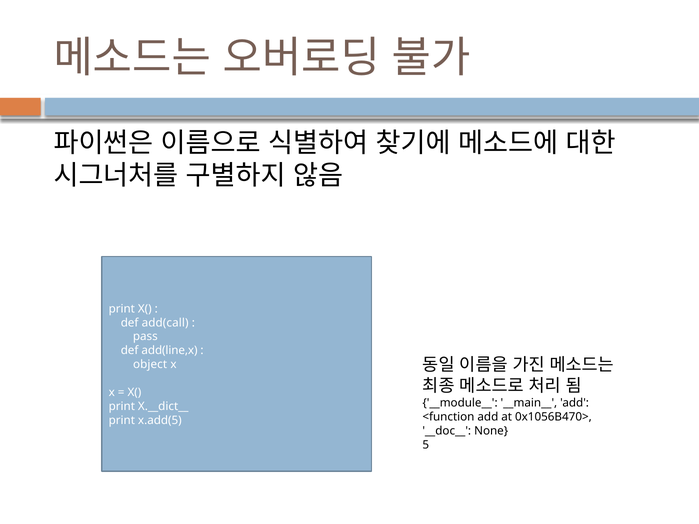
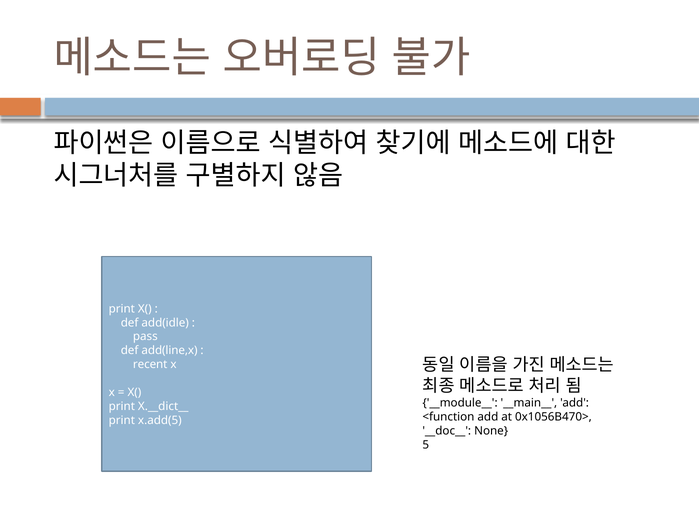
add(call: add(call -> add(idle (165, 323)
object: object -> recent (150, 365)
